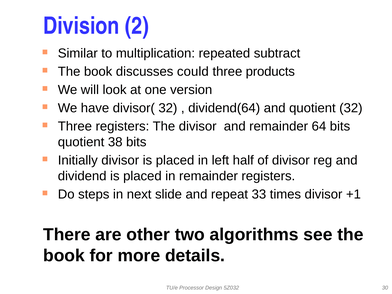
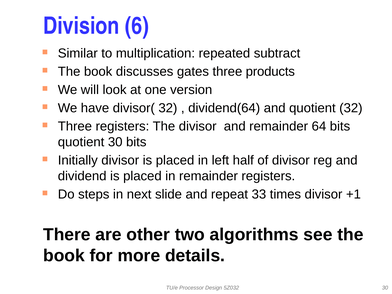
2: 2 -> 6 (137, 26)
could: could -> gates (193, 71)
quotient 38: 38 -> 30 (115, 142)
